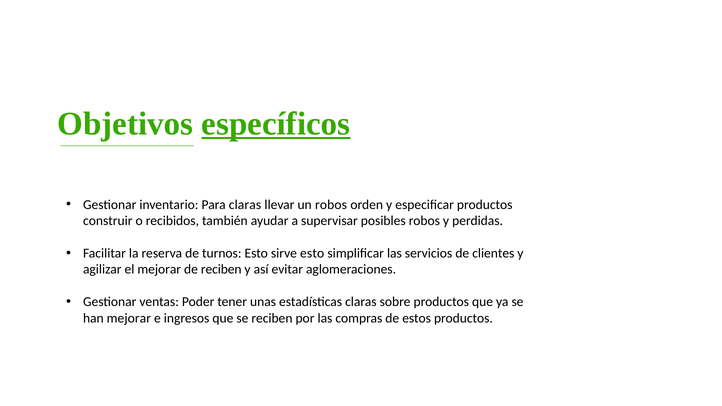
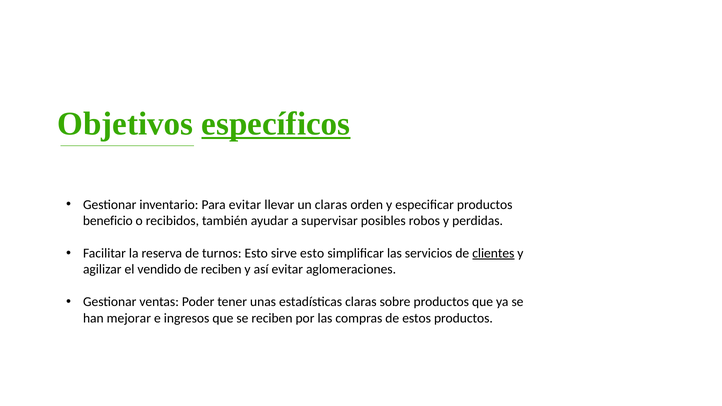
Para claras: claras -> evitar (245, 205)
un robos: robos -> claras (331, 205)
construir: construir -> beneficio (108, 221)
clientes underline: none -> present (493, 253)
el mejorar: mejorar -> vendido (159, 270)
